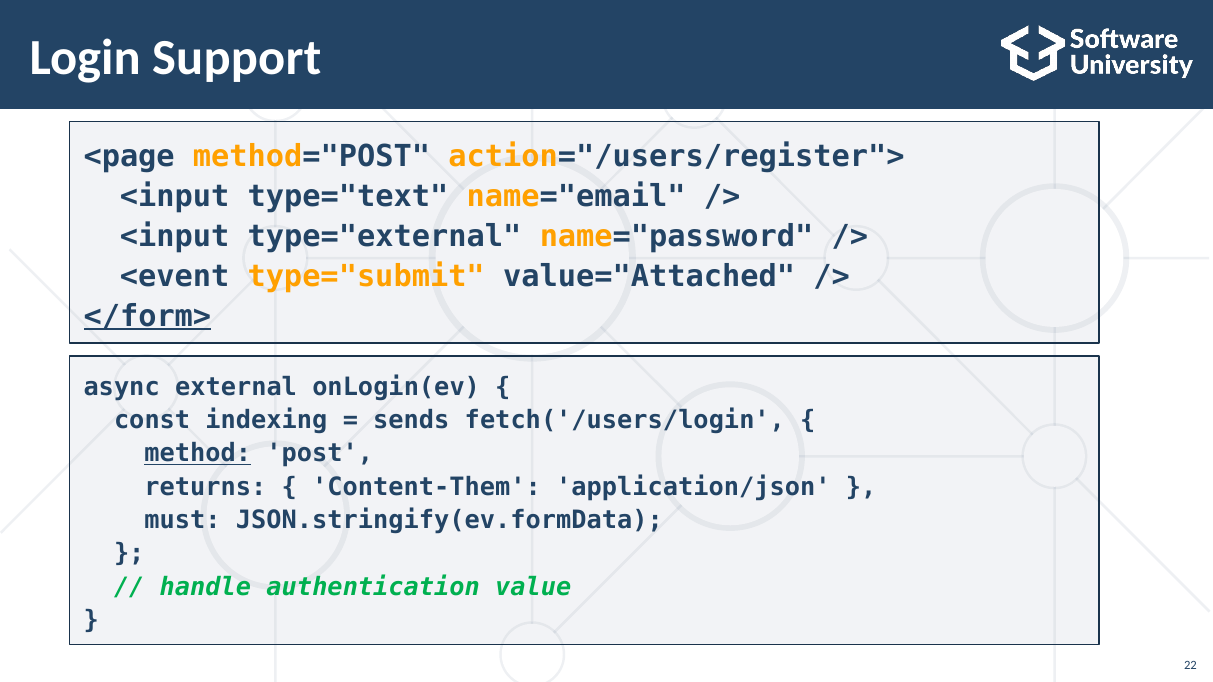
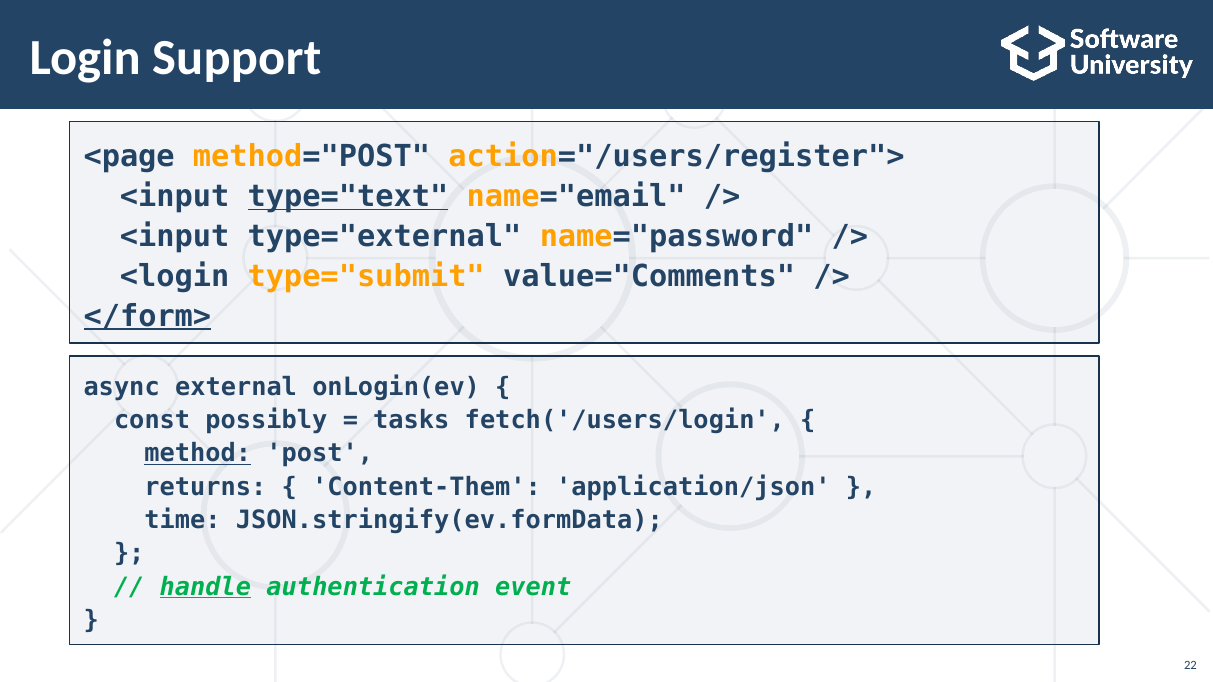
type="text underline: none -> present (348, 196)
<event: <event -> <login (175, 276)
value="Attached: value="Attached -> value="Comments (649, 276)
indexing: indexing -> possibly (266, 420)
sends: sends -> tasks (411, 420)
must: must -> time (183, 520)
handle underline: none -> present (205, 587)
value: value -> event (533, 587)
